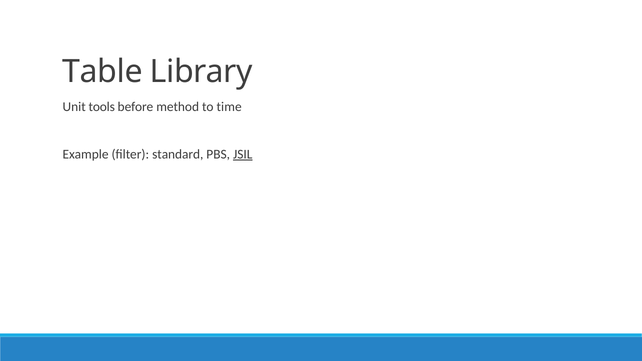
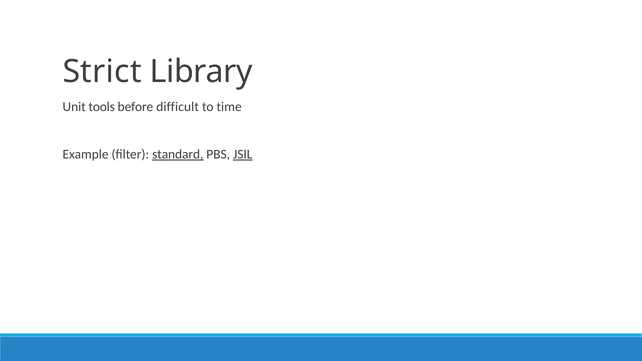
Table: Table -> Strict (102, 72)
method: method -> difficult (178, 107)
standard underline: none -> present (178, 154)
